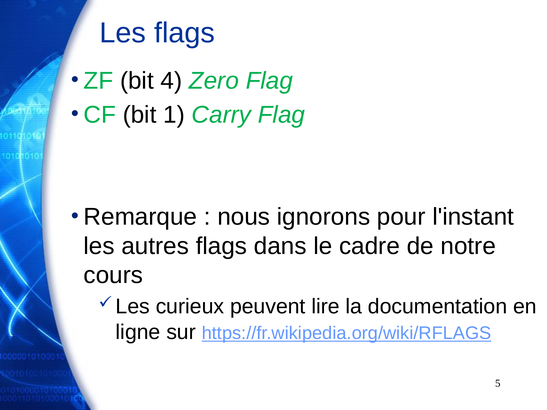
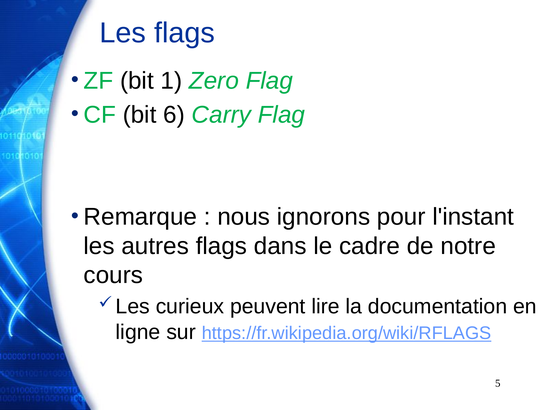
4: 4 -> 1 (171, 81)
1: 1 -> 6 (174, 115)
